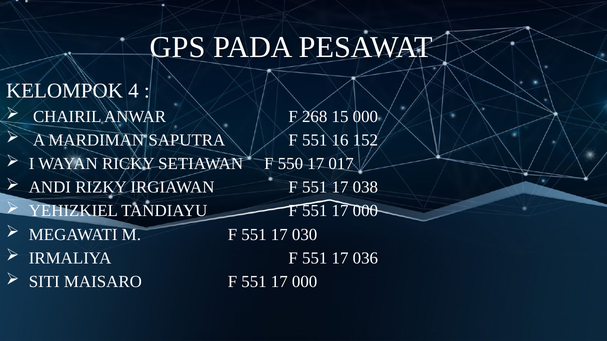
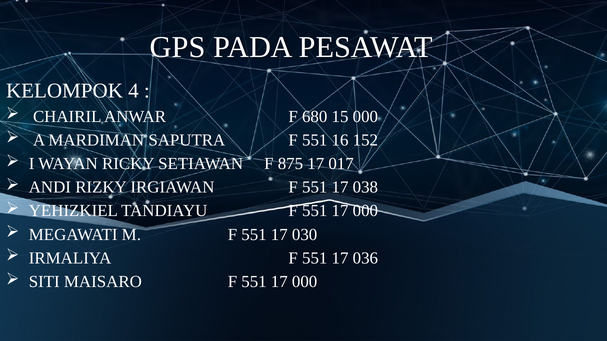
268: 268 -> 680 (315, 117)
550: 550 -> 875 (290, 164)
